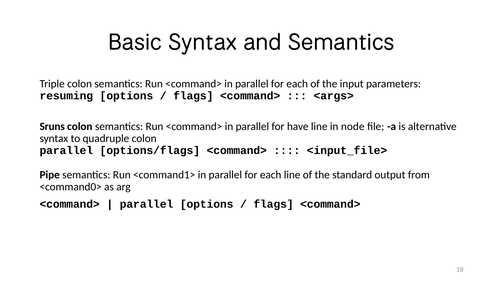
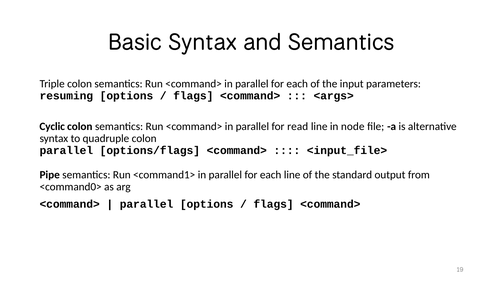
Sruns: Sruns -> Cyclic (52, 127)
have: have -> read (298, 127)
